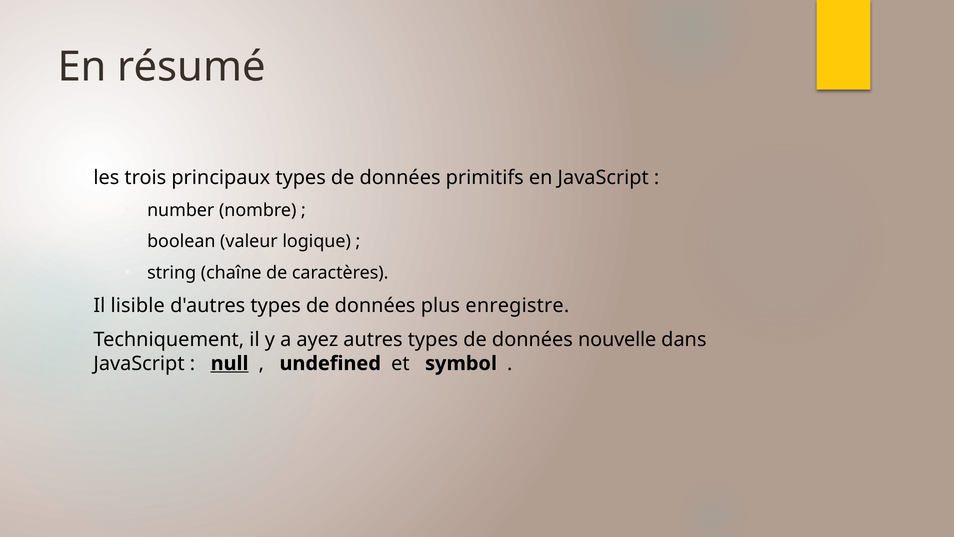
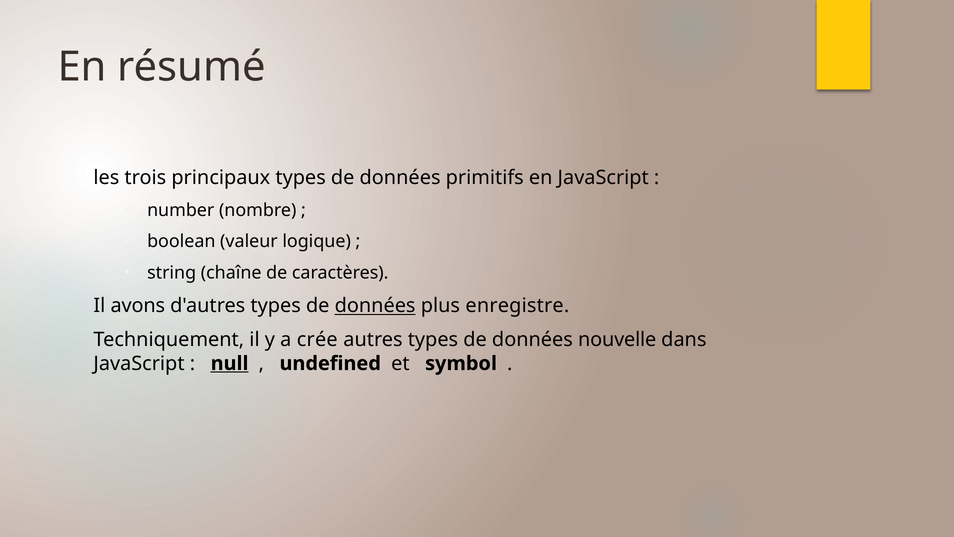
lisible: lisible -> avons (138, 306)
données underline: none -> present (375, 306)
ayez: ayez -> crée (317, 339)
